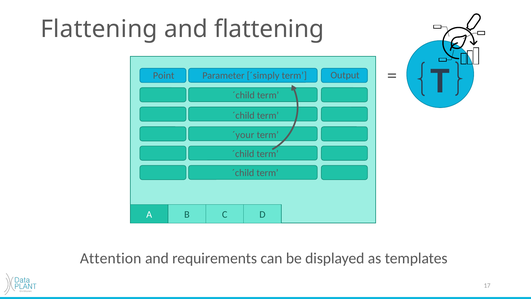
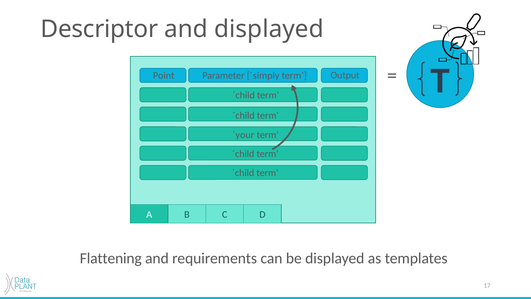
Flattening: Flattening -> Descriptor (99, 29)
and flattening: flattening -> displayed (269, 29)
Attention: Attention -> Flattening (111, 258)
